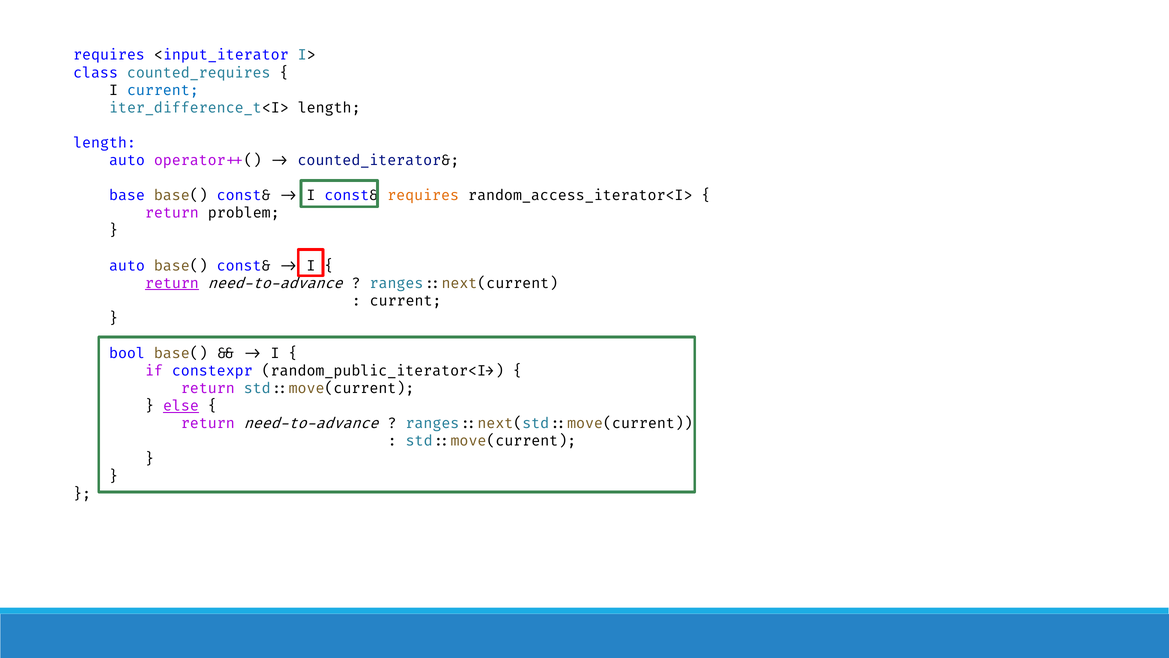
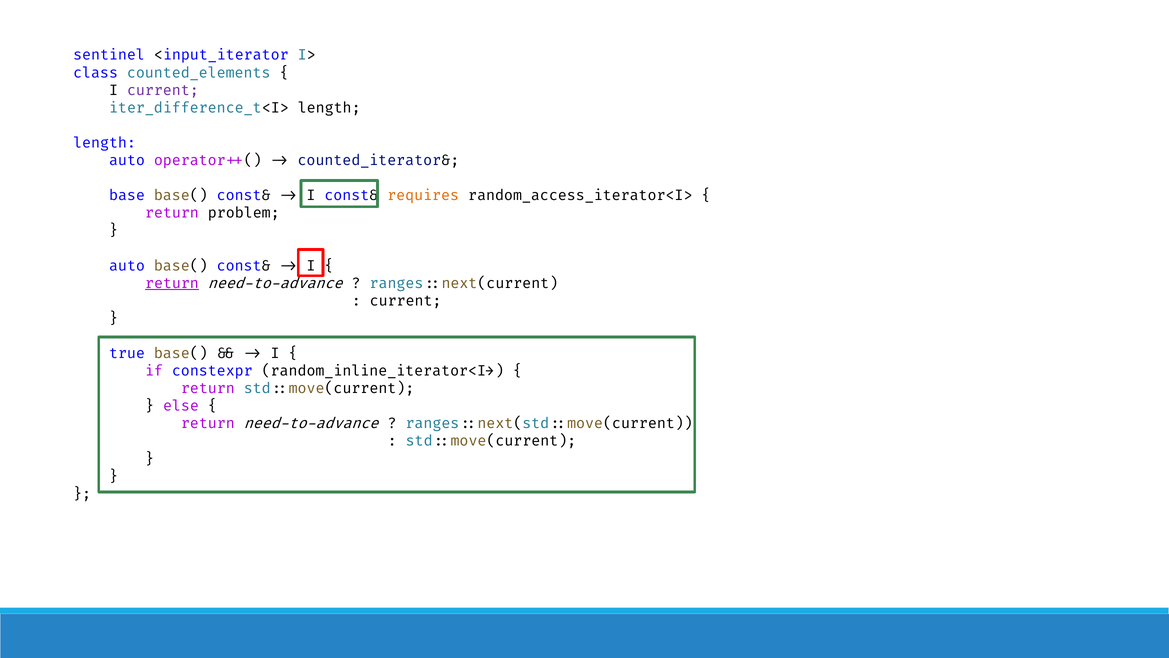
requires: requires -> sentinel (109, 55)
counted_requires: counted_requires -> counted_elements (199, 73)
current colour: blue -> purple (163, 90)
bool: bool -> true (127, 353)
random_public_iterator<I>: random_public_iterator<I> -> random_inline_iterator<I> (383, 371)
else underline: present -> none (181, 406)
